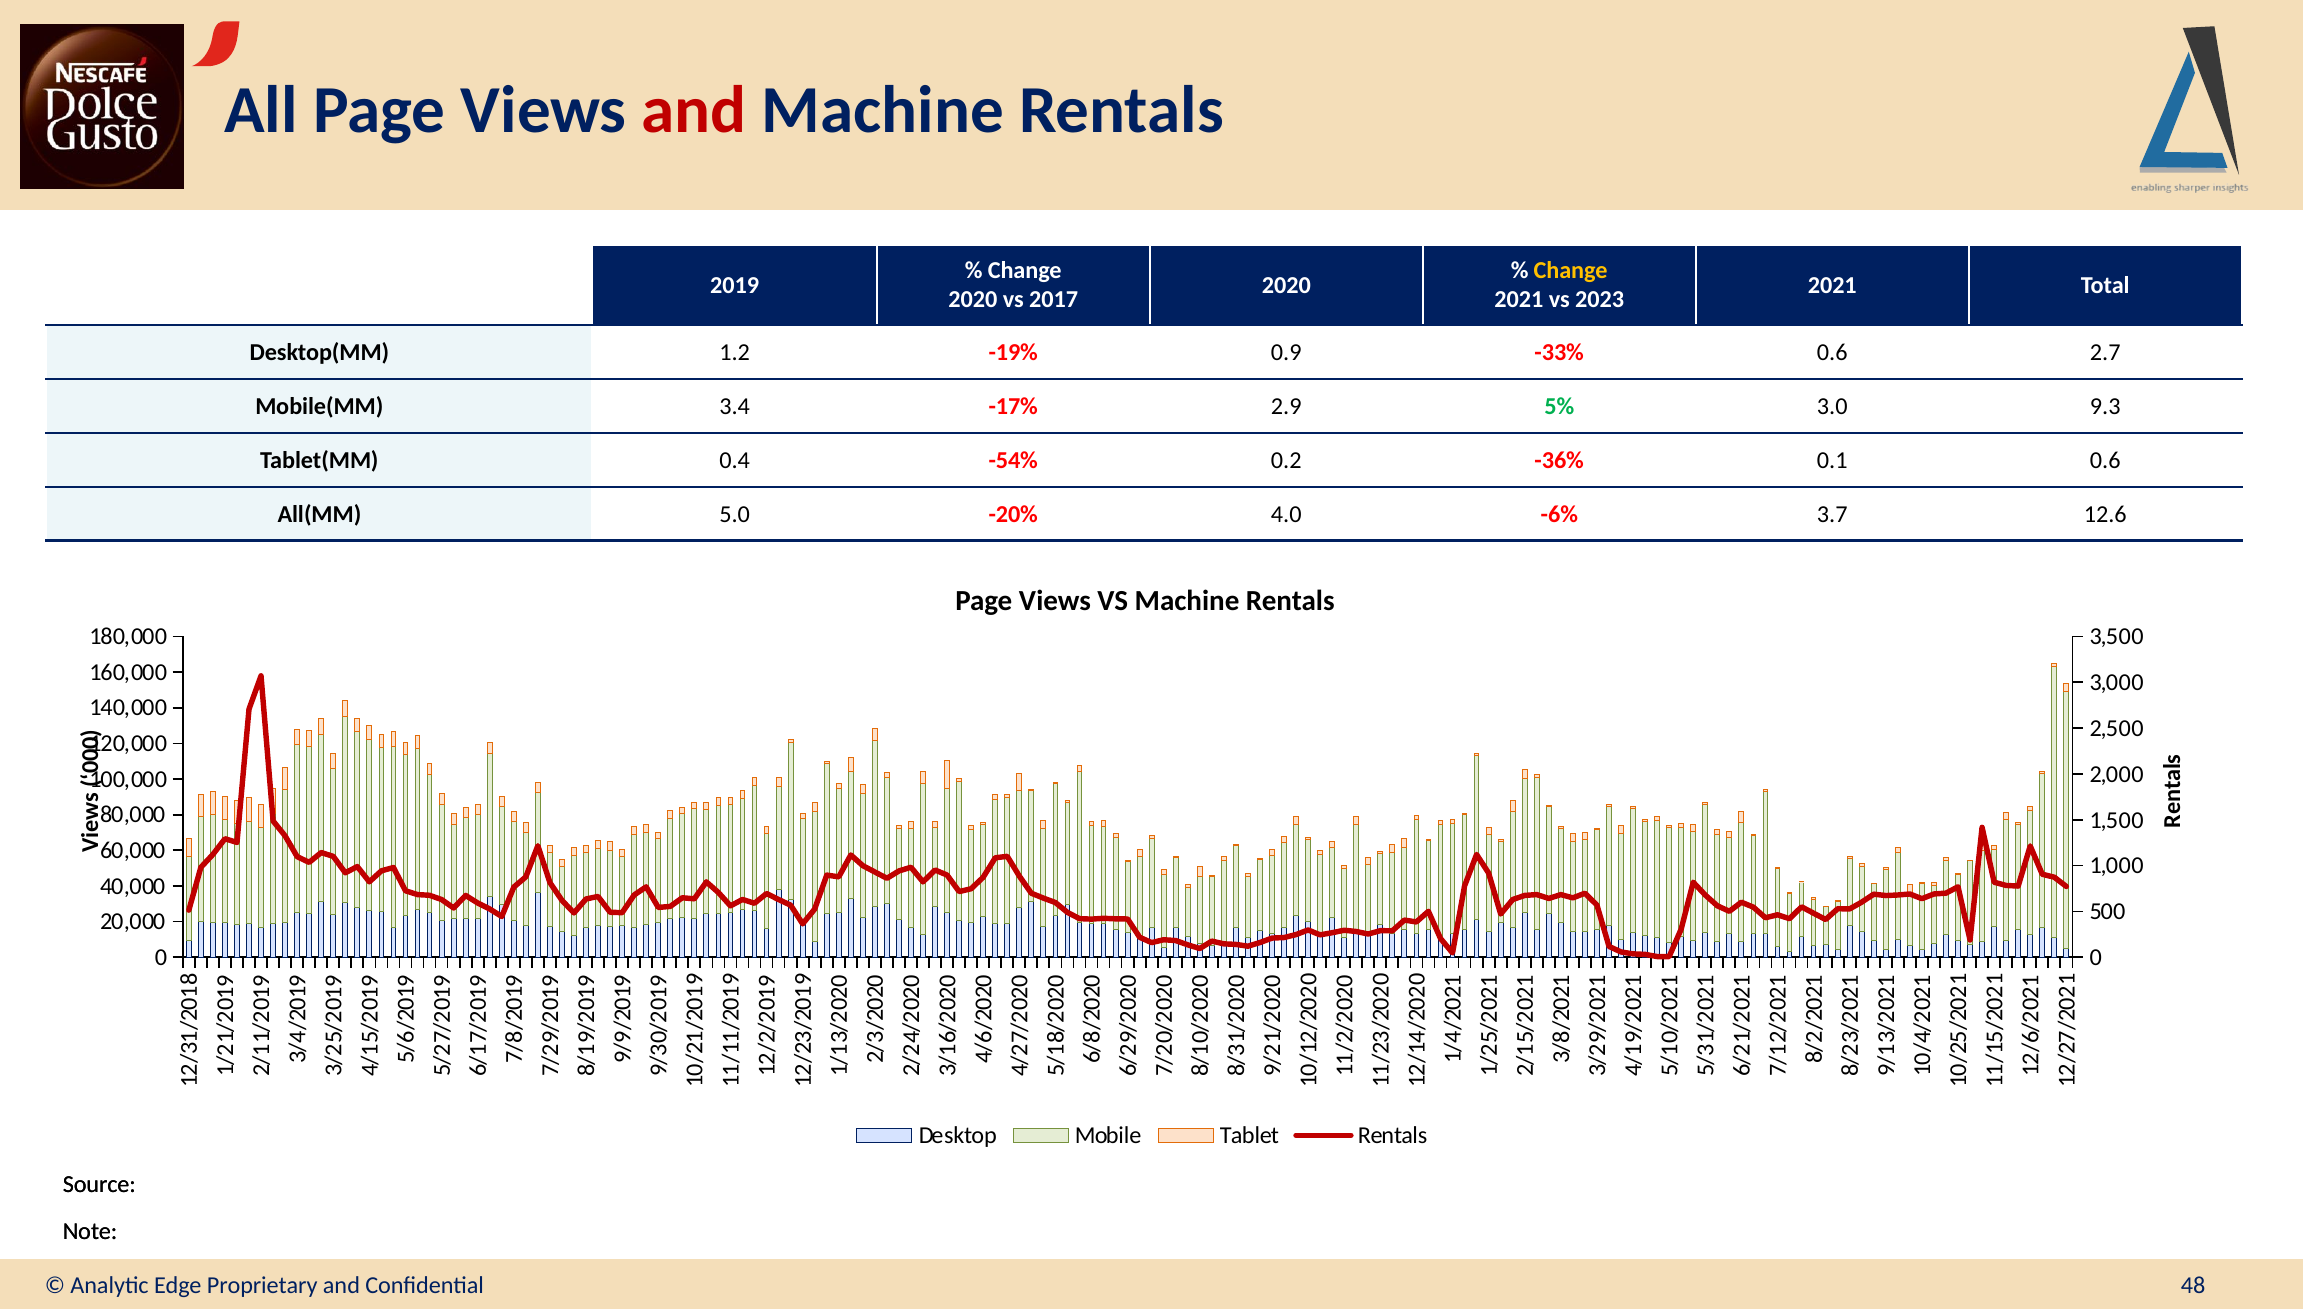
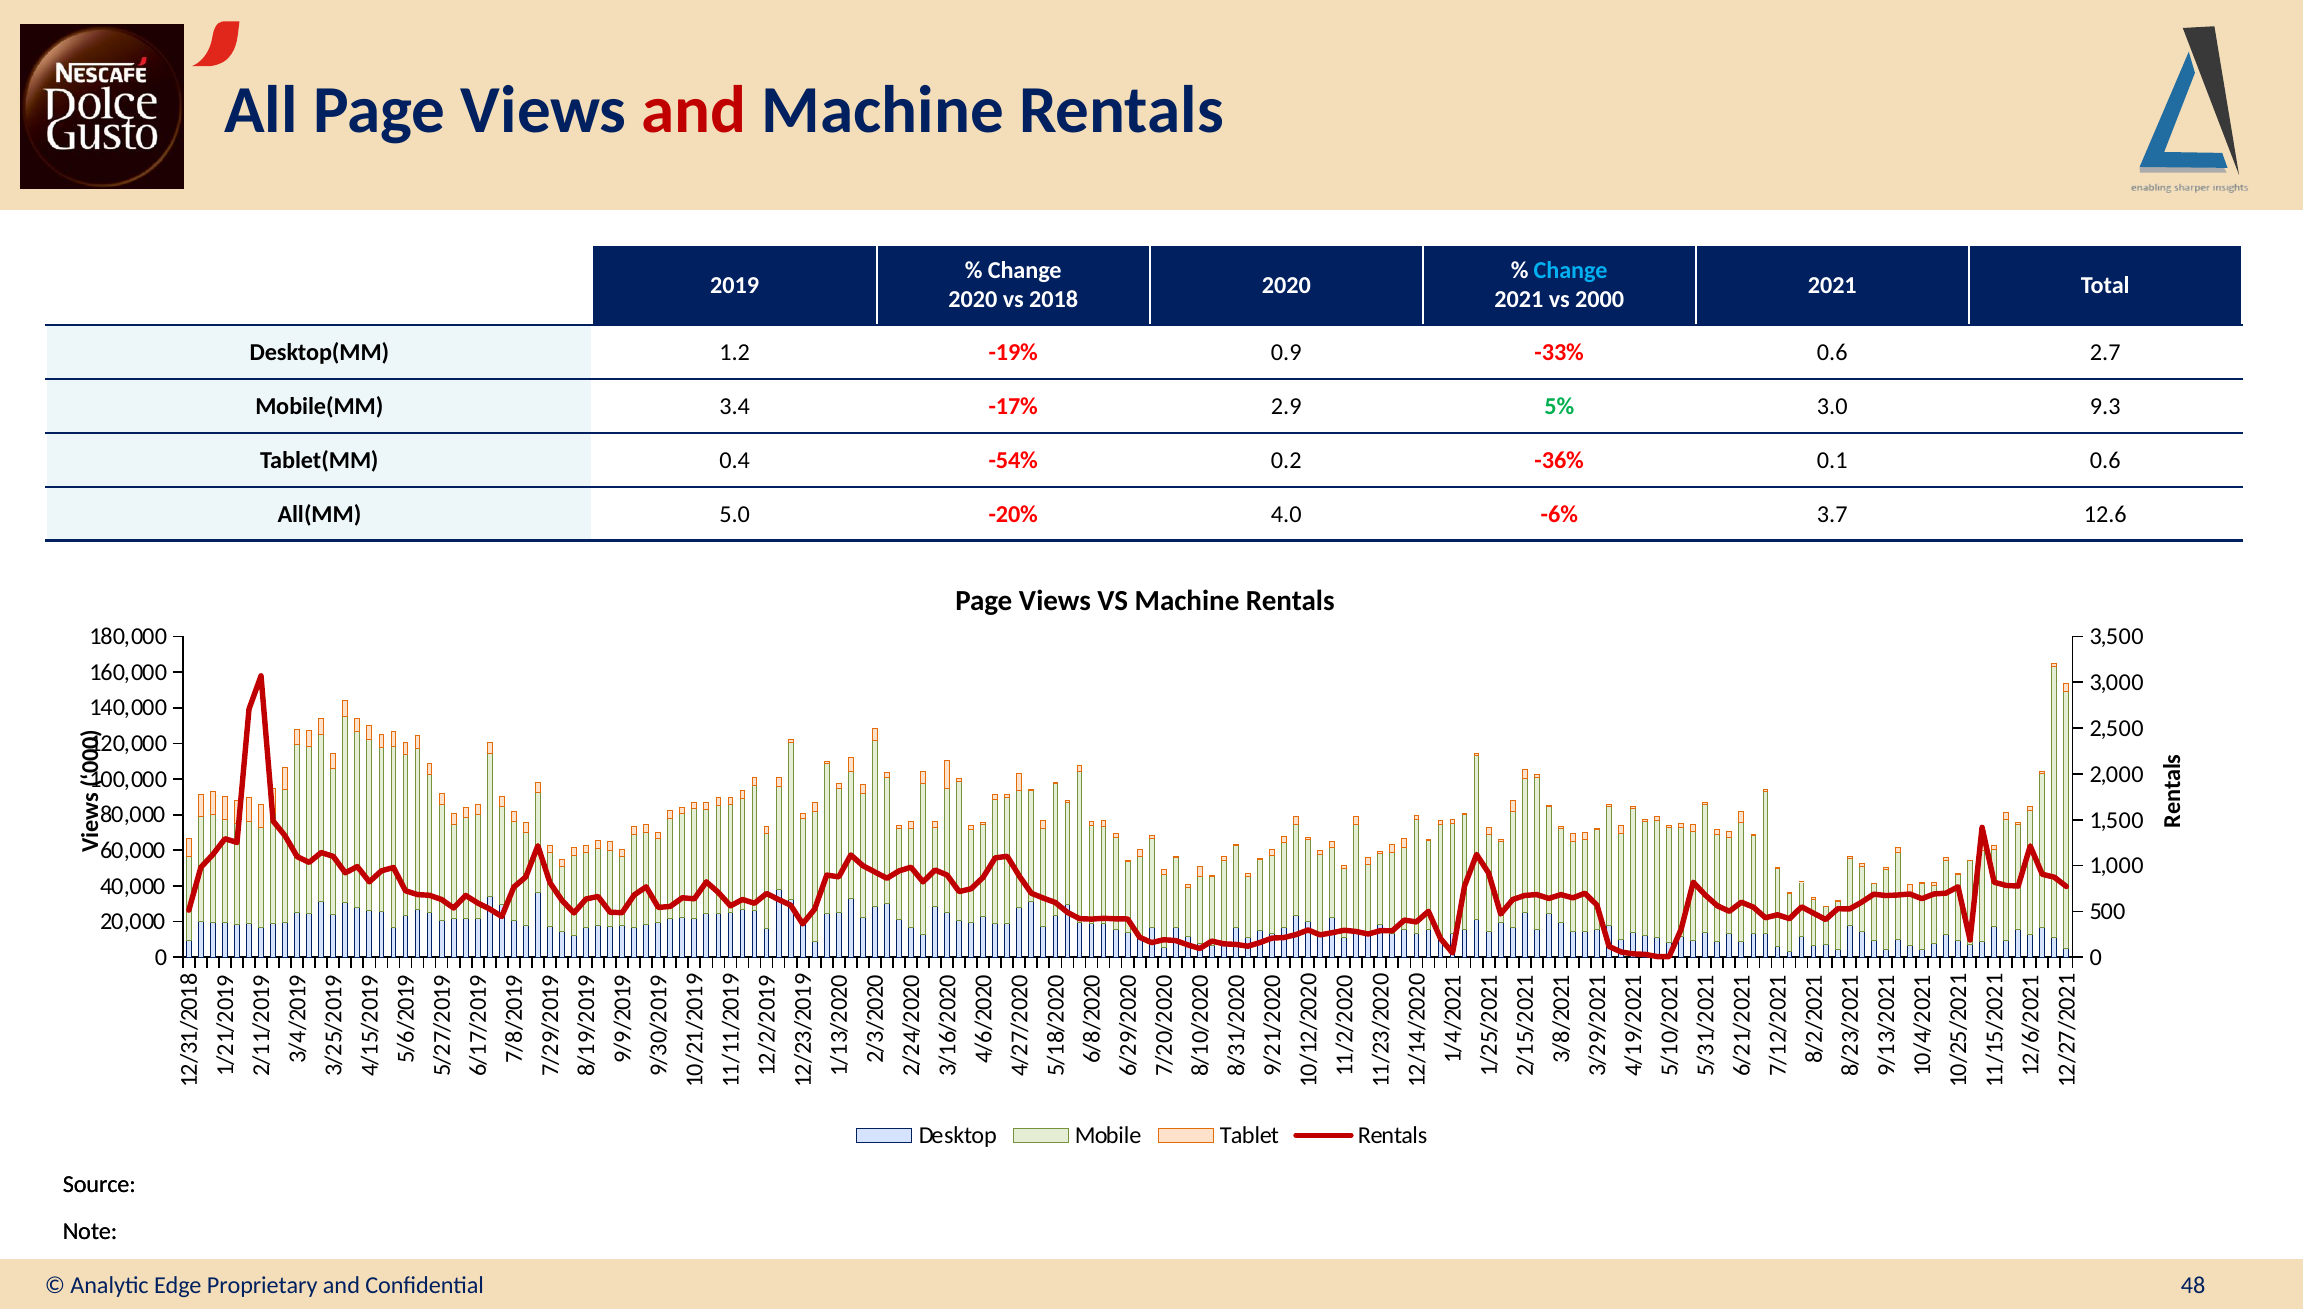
Change colour: yellow -> light blue (1571, 270)
2017: 2017 -> 2018 (1054, 300)
2023: 2023 -> 2000 (1600, 300)
